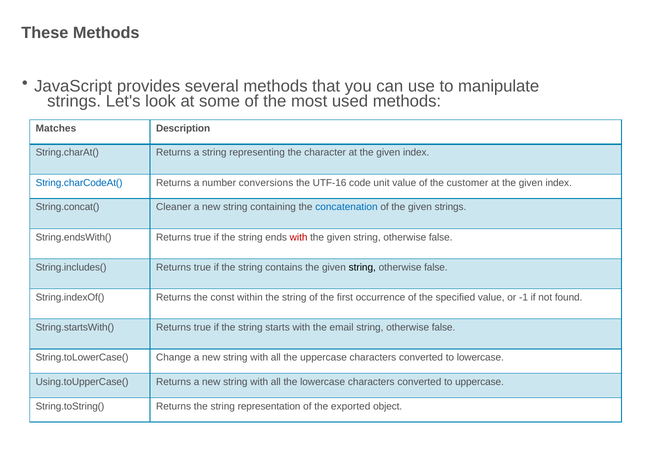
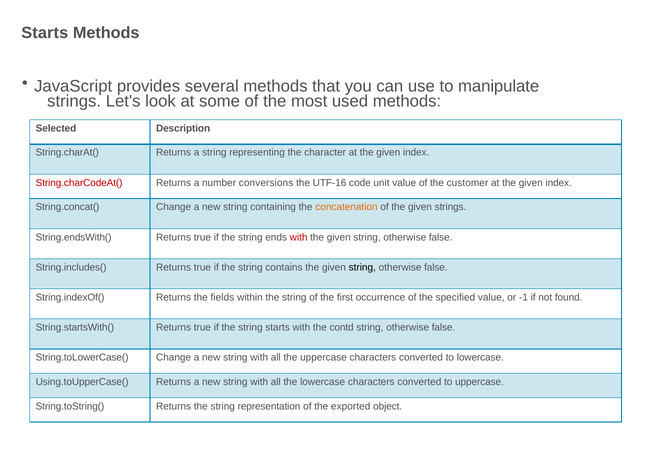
These: These -> Starts (45, 33)
Matches: Matches -> Selected (56, 128)
String.charCodeAt( colour: blue -> red (79, 183)
String.concat( Cleaner: Cleaner -> Change (174, 207)
concatenation colour: blue -> orange (346, 207)
const: const -> fields (222, 298)
email: email -> contd (342, 328)
